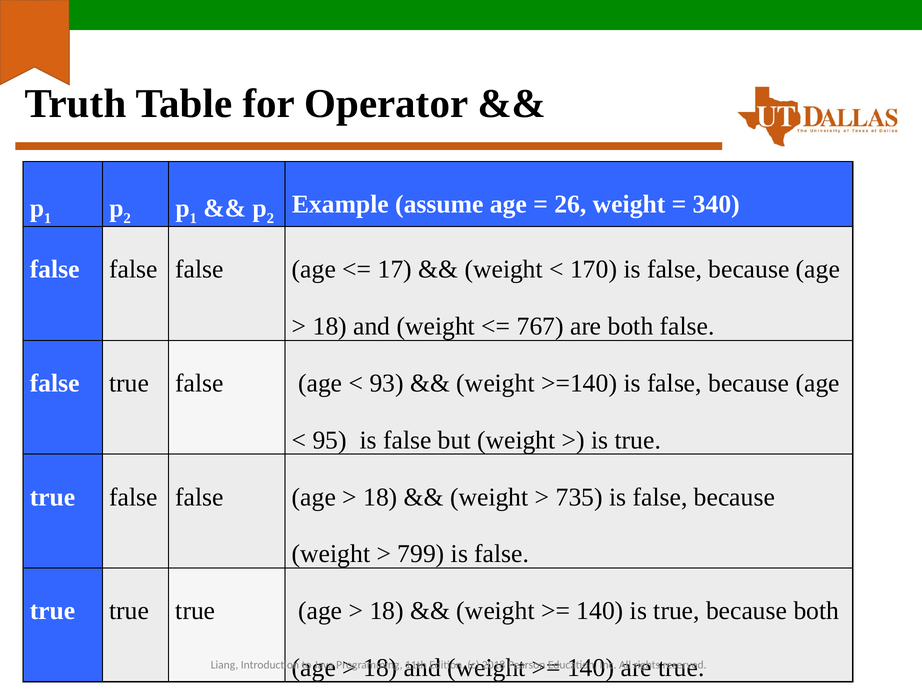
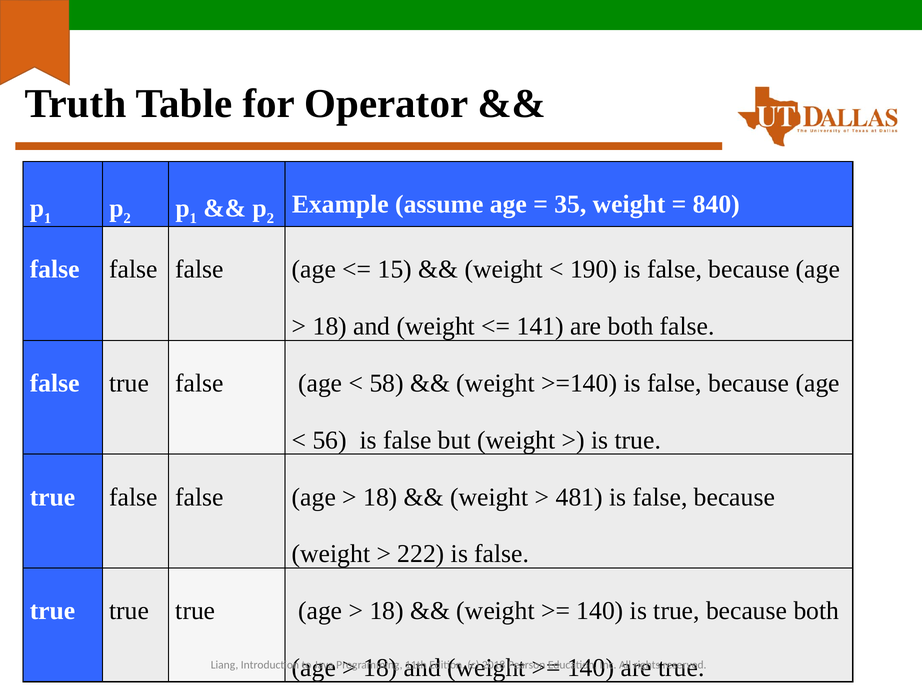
26: 26 -> 35 (570, 204)
340: 340 -> 840 (716, 204)
17: 17 -> 15 (395, 269)
170: 170 -> 190 (594, 269)
767: 767 -> 141 (540, 326)
93: 93 -> 58 (387, 383)
95: 95 -> 56 (330, 440)
735: 735 -> 481 (579, 497)
799: 799 -> 222 (421, 554)
